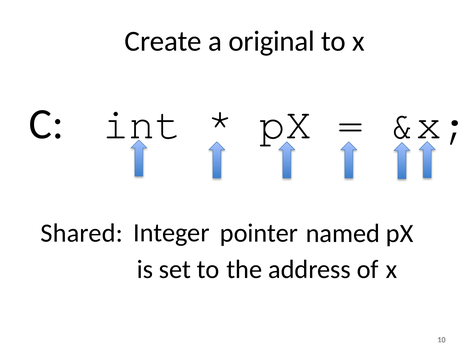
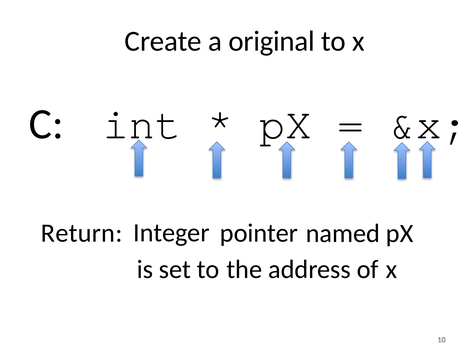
Shared: Shared -> Return (82, 233)
